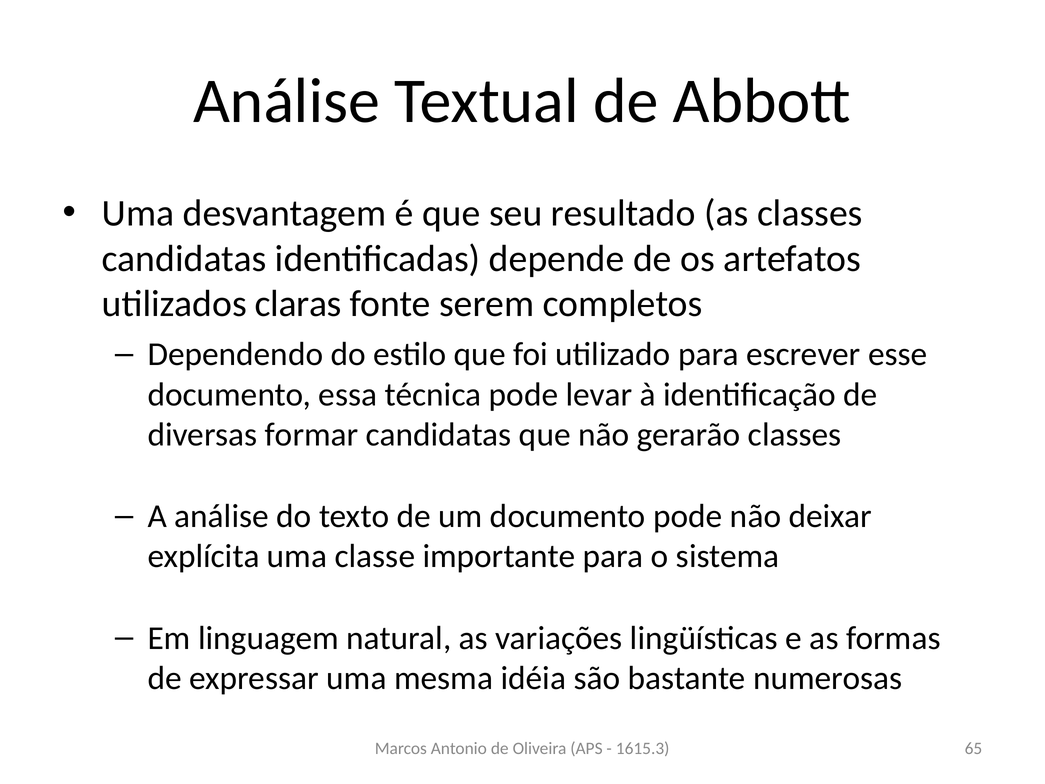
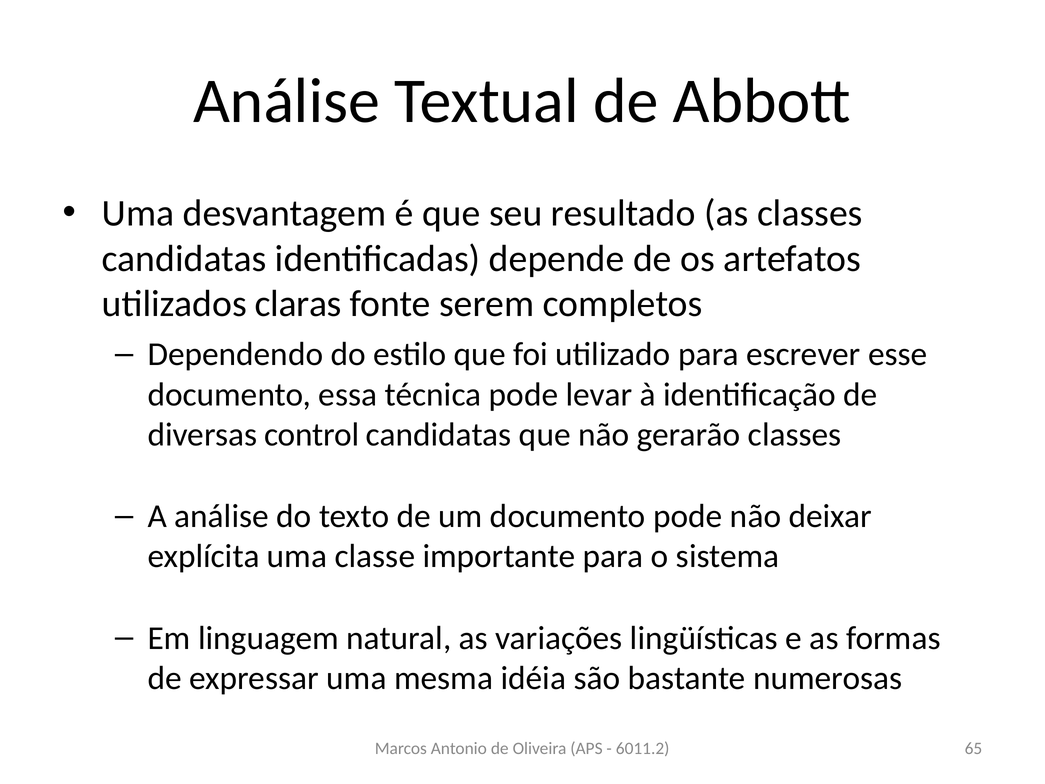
formar: formar -> control (312, 434)
1615.3: 1615.3 -> 6011.2 (643, 748)
